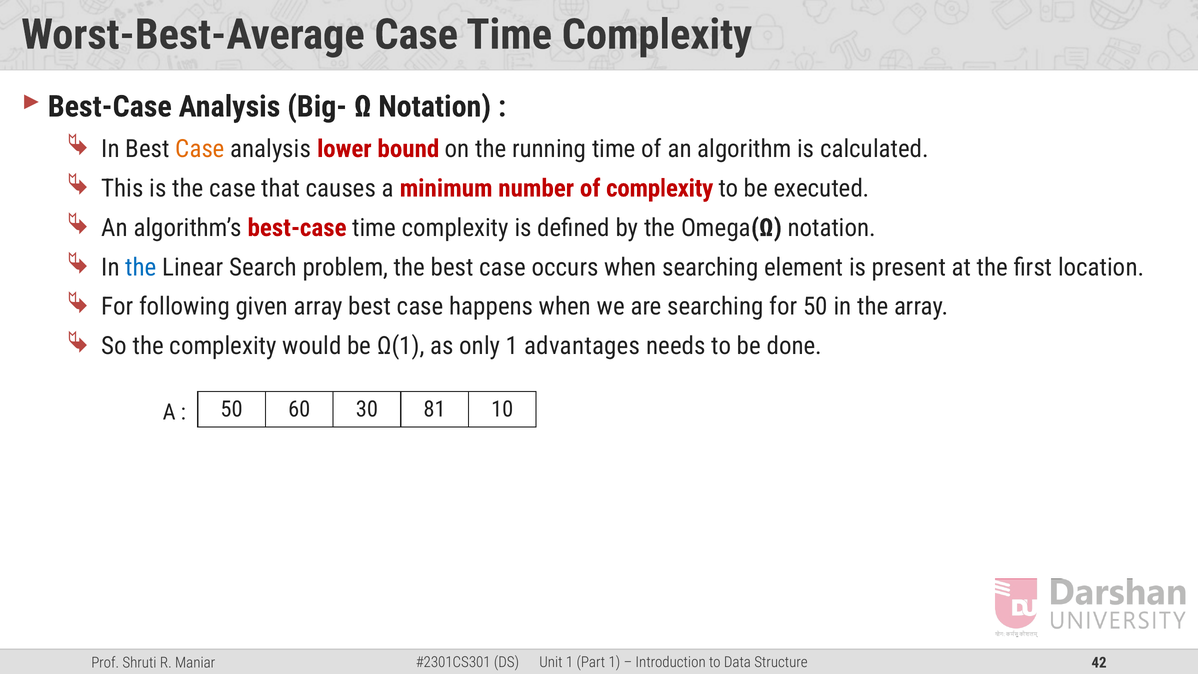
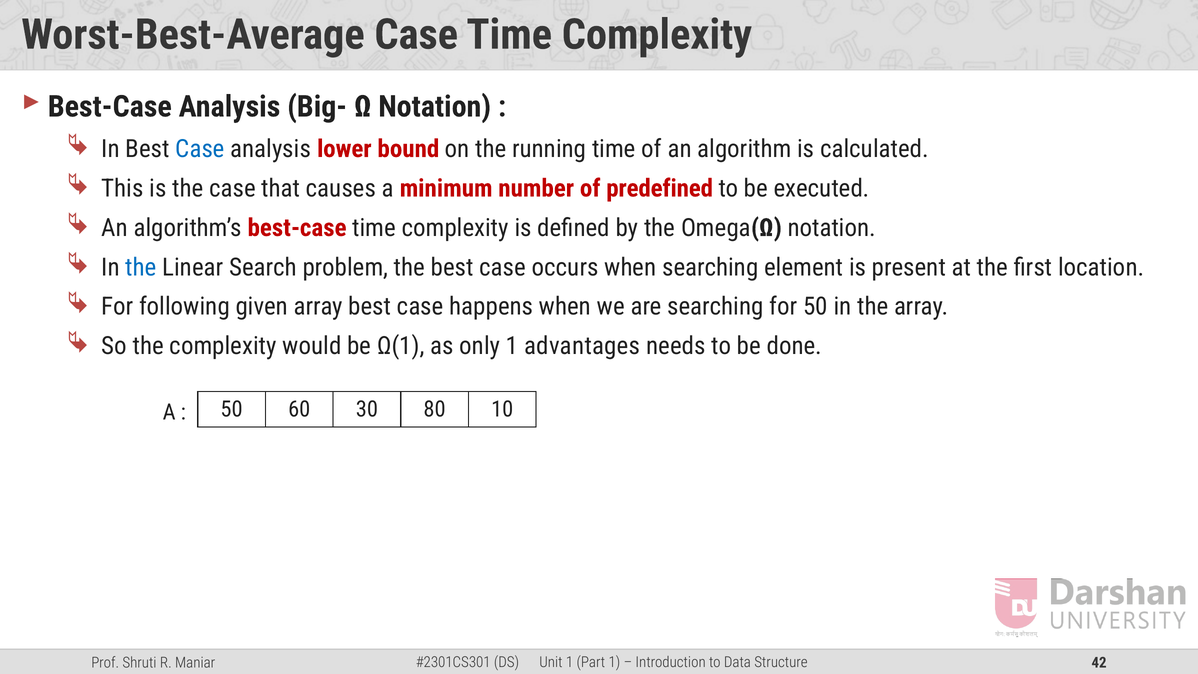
Case colour: orange -> blue (200, 149)
of complexity: complexity -> predefined (660, 188)
81: 81 -> 80 (435, 409)
